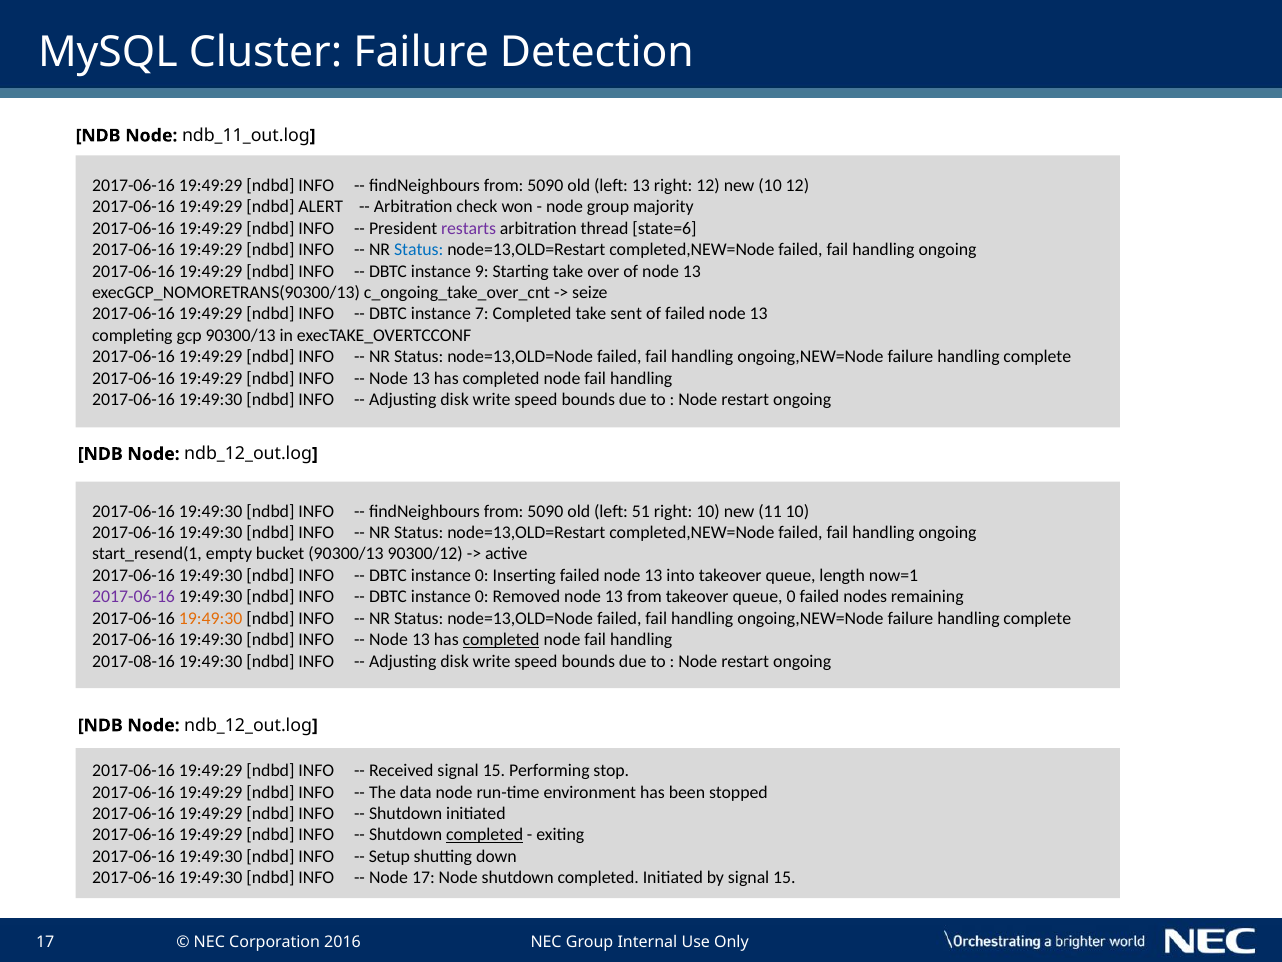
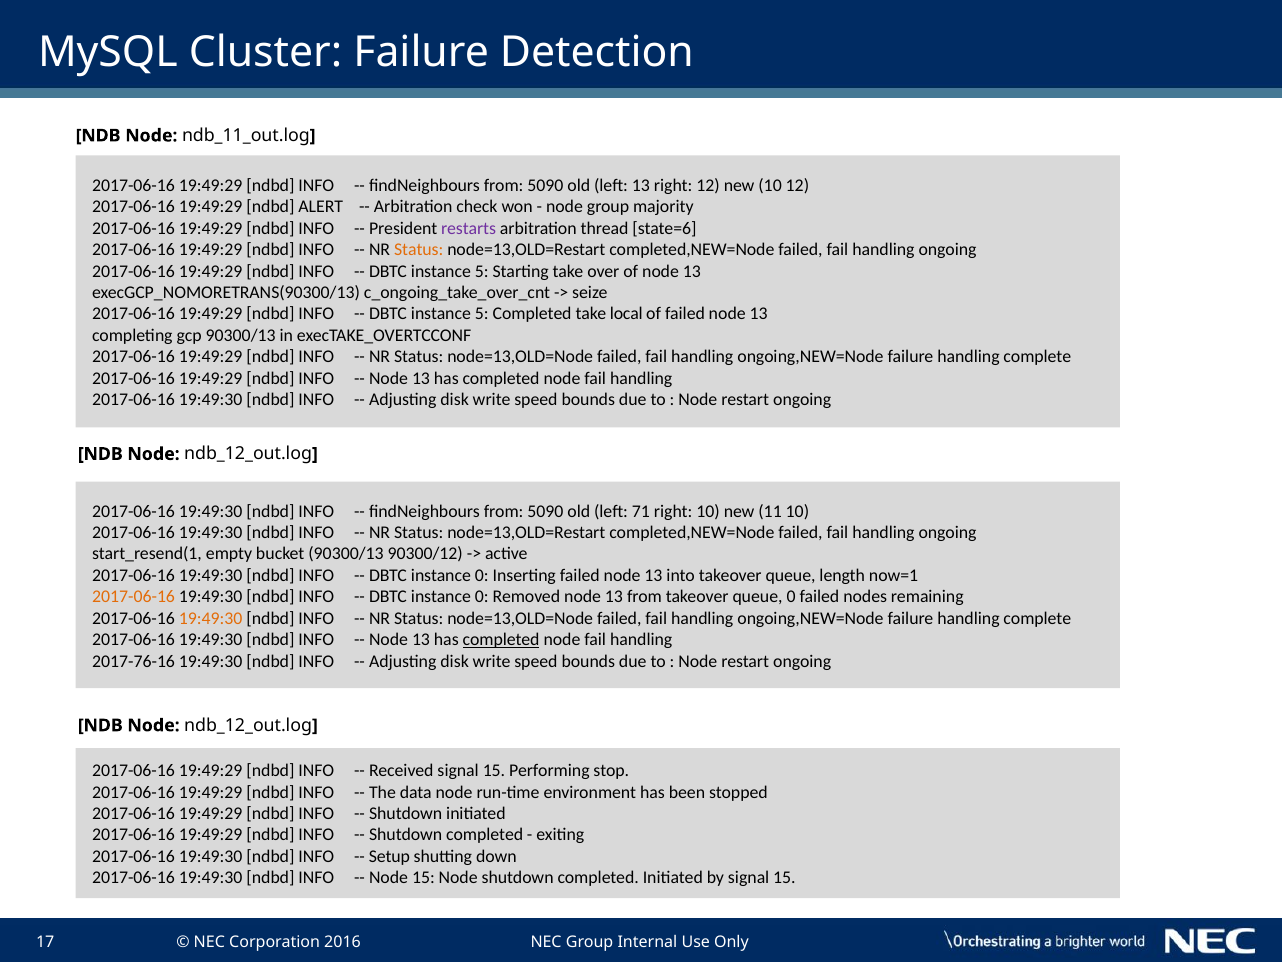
Status colour: blue -> orange (419, 250)
9: 9 -> 5 (482, 271)
7: 7 -> 5 (482, 314)
sent: sent -> local (626, 314)
51: 51 -> 71 (641, 511)
2017-06-16 colour: purple -> orange (134, 597)
2017-08-16: 2017-08-16 -> 2017-76-16 (134, 661)
completed underline: present -> none (485, 835)
Node 17: 17 -> 15 (423, 877)
